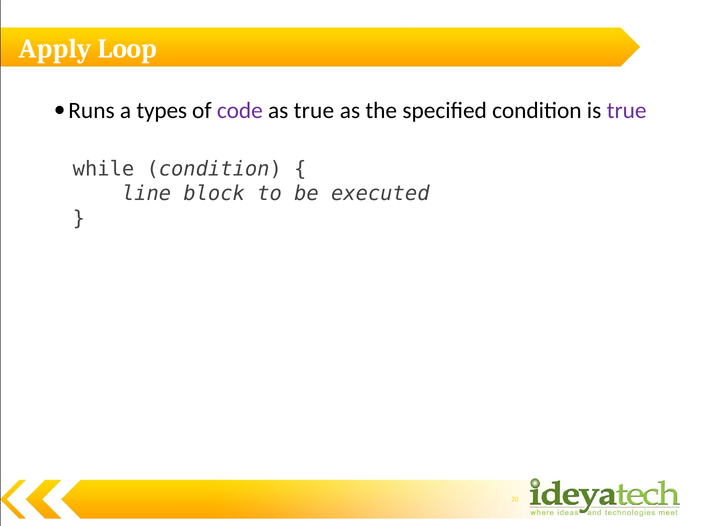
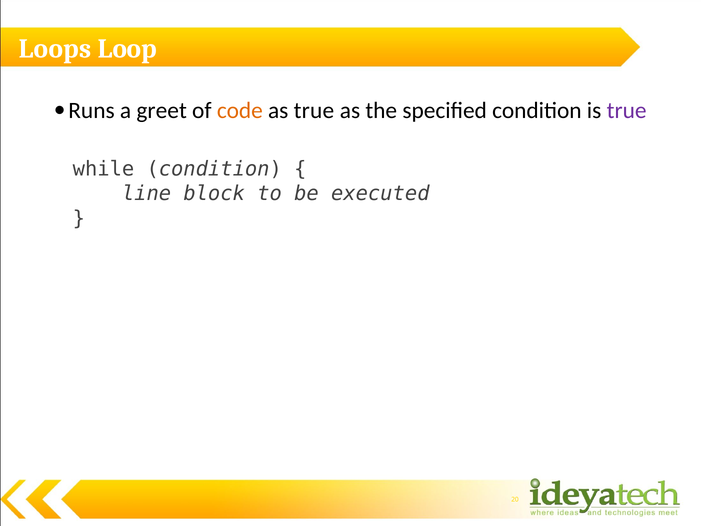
Apply: Apply -> Loops (55, 49)
types: types -> greet (162, 110)
code colour: purple -> orange (240, 110)
